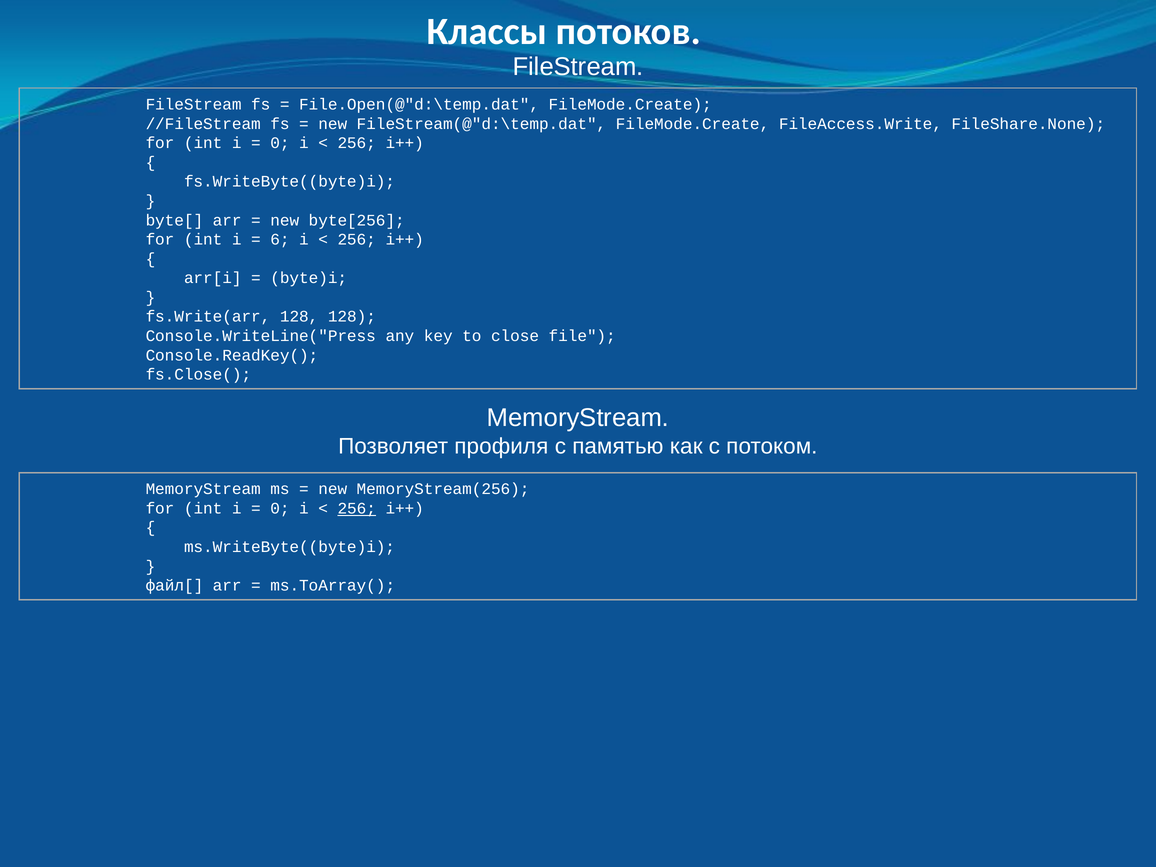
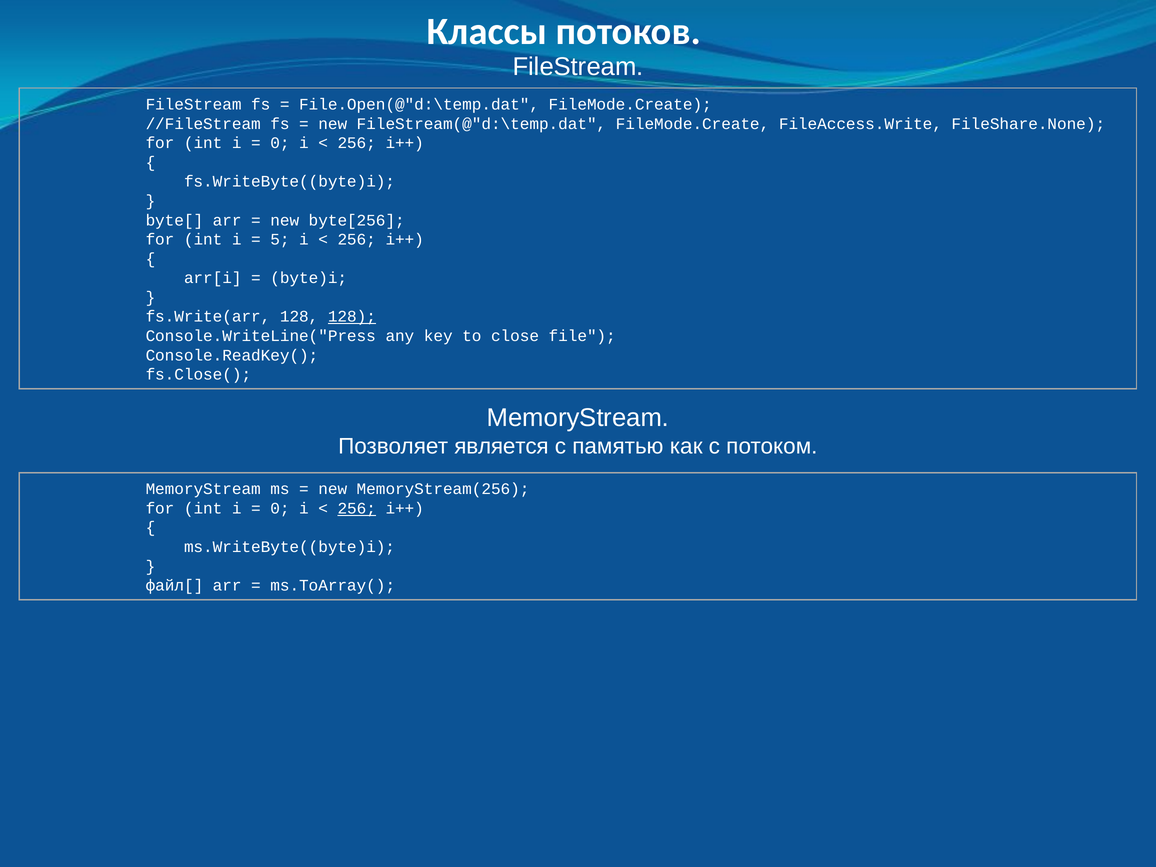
6: 6 -> 5 (280, 240)
128 underline: none -> present (352, 317)
профиля: профиля -> является (501, 446)
